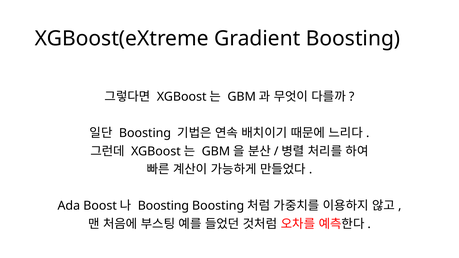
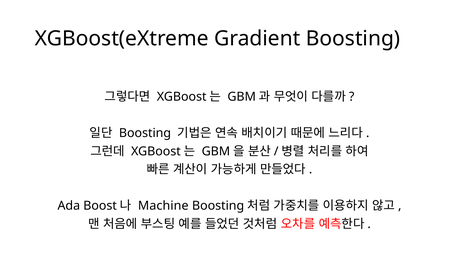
Boosting: Boosting -> Machine (163, 206)
